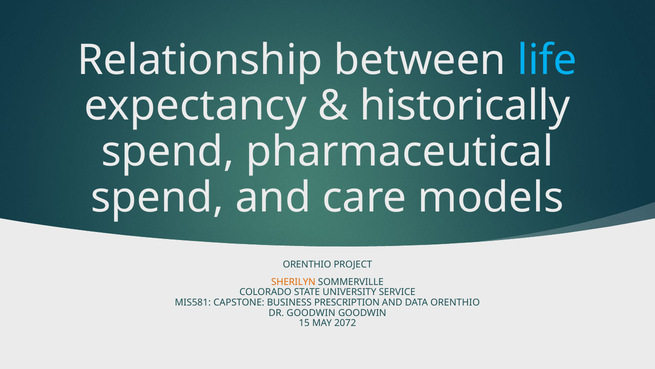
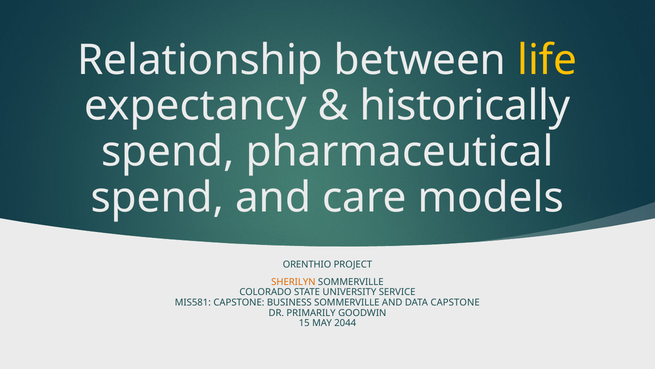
life colour: light blue -> yellow (547, 60)
BUSINESS PRESCRIPTION: PRESCRIPTION -> SOMMERVILLE (347, 302)
DATA ORENTHIO: ORENTHIO -> CAPSTONE (455, 302)
DR GOODWIN: GOODWIN -> PRIMARILY (311, 312)
2072: 2072 -> 2044 (345, 323)
